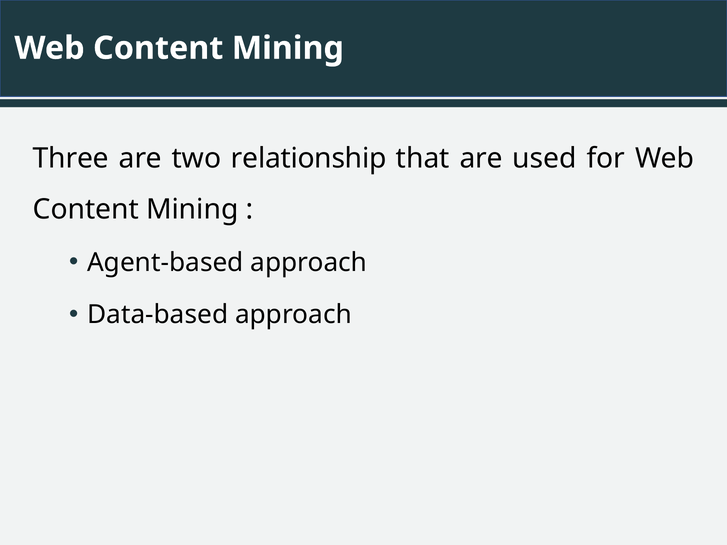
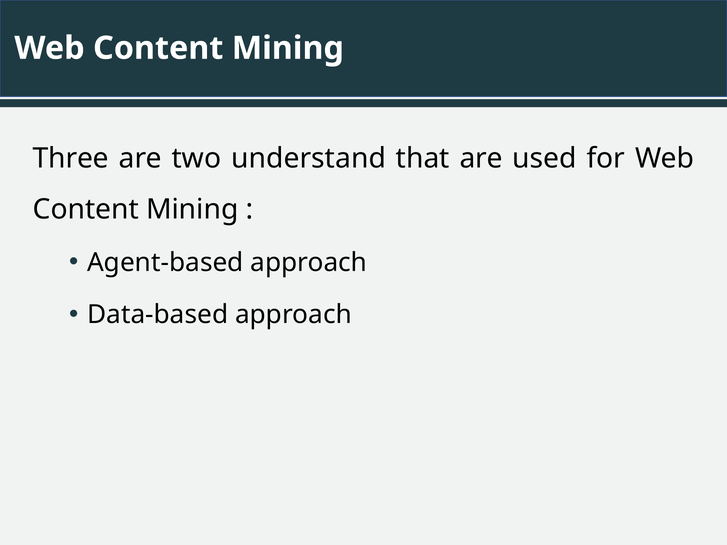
relationship: relationship -> understand (309, 158)
